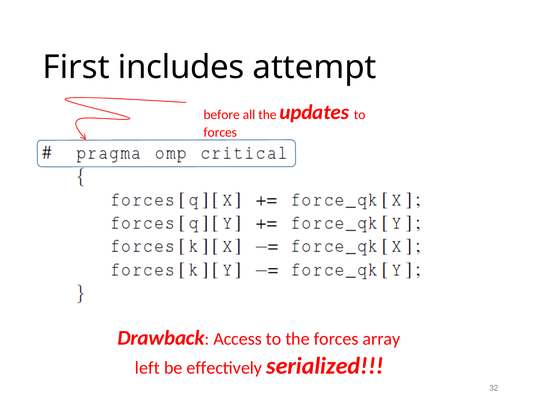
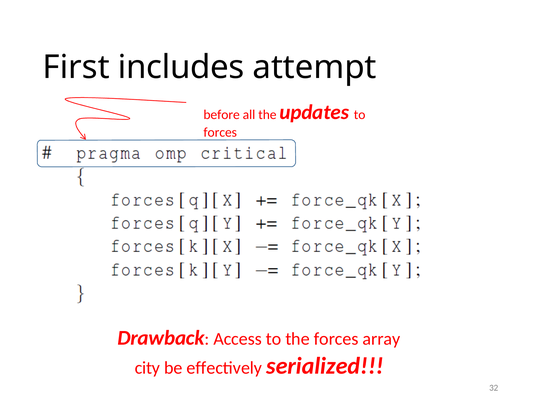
left: left -> city (147, 368)
